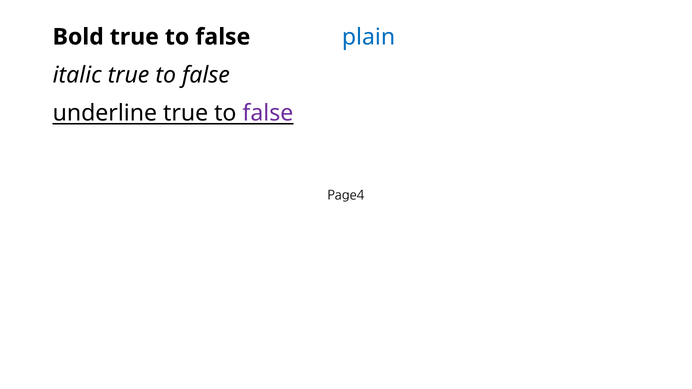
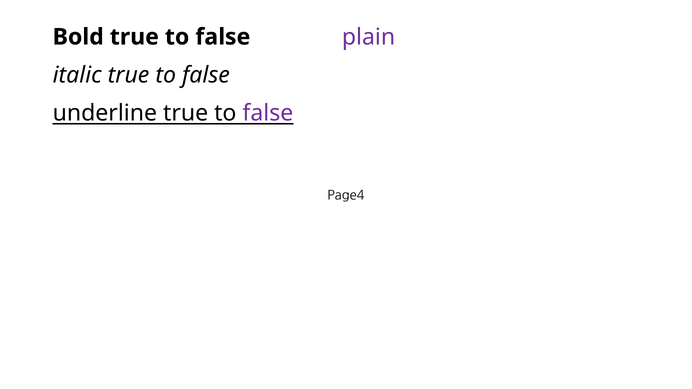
plain colour: blue -> purple (369, 37)
